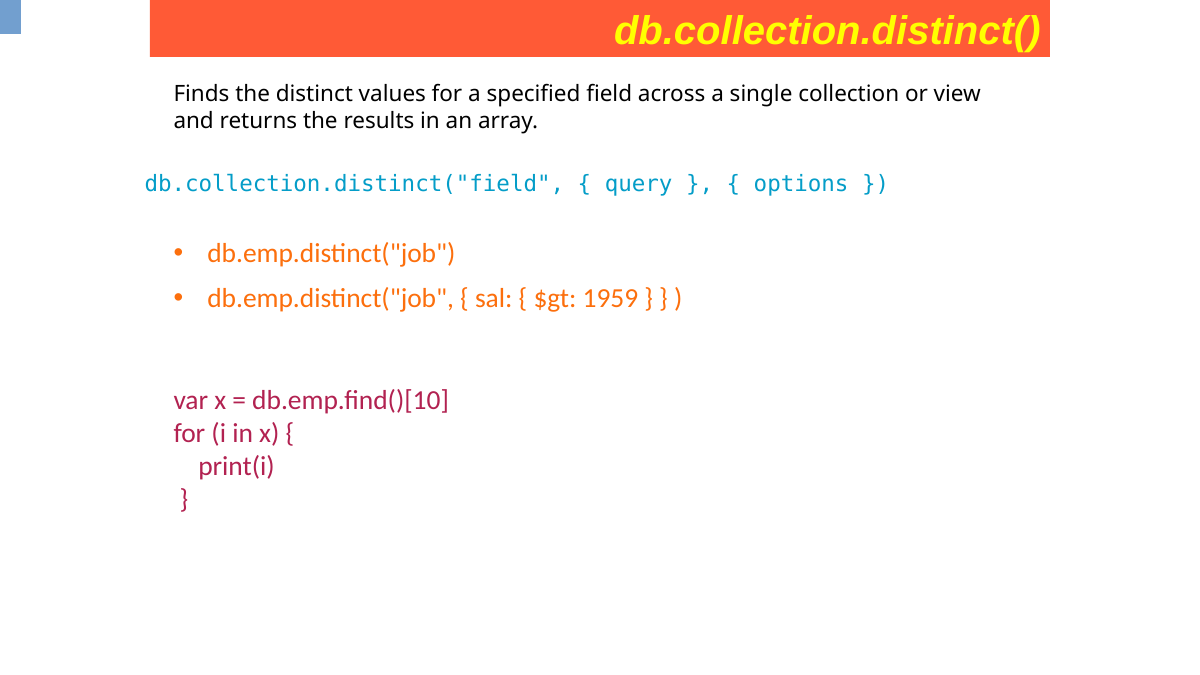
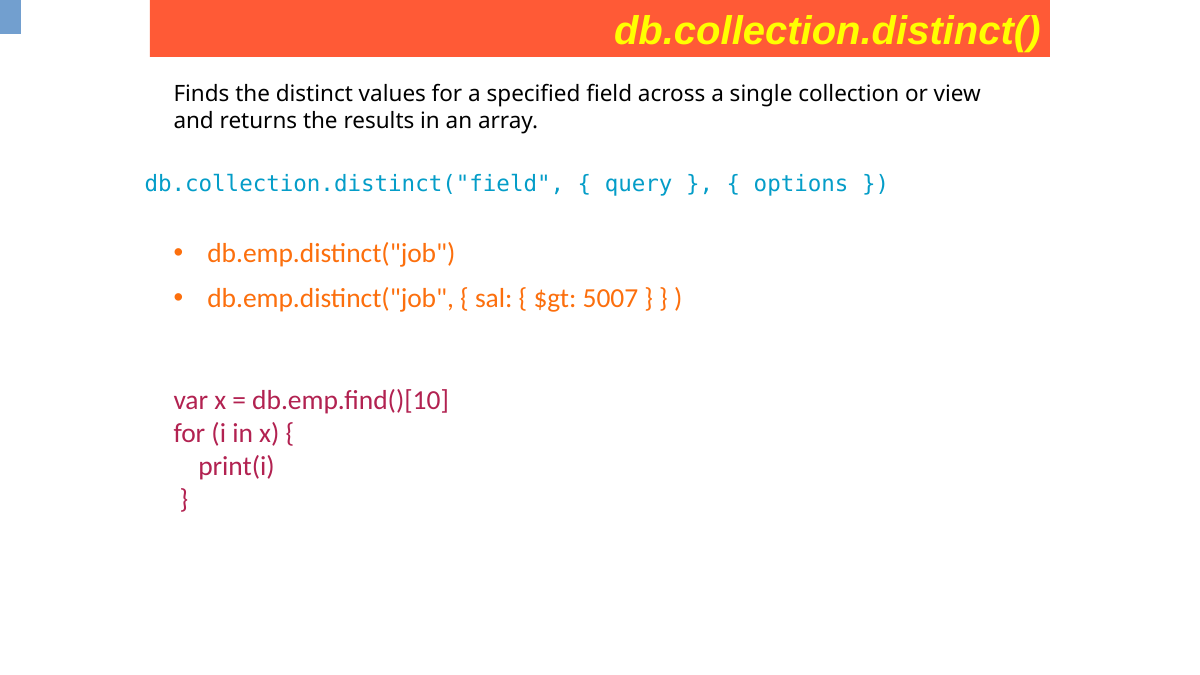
1959: 1959 -> 5007 (610, 299)
